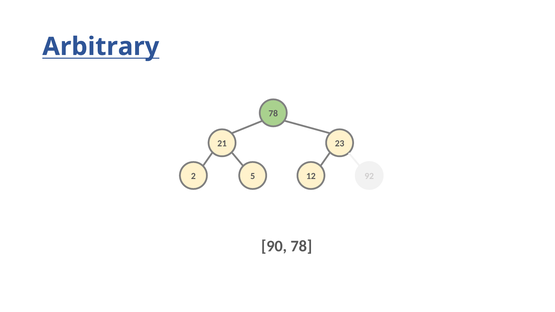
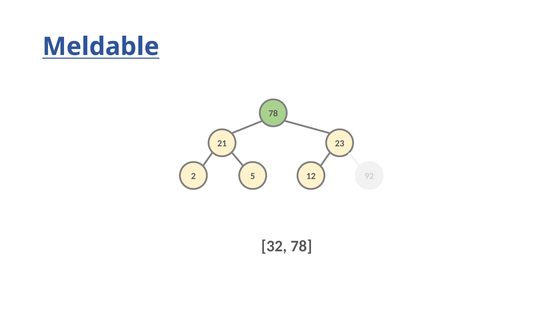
Arbitrary: Arbitrary -> Meldable (101, 47)
90: 90 -> 32 (274, 246)
